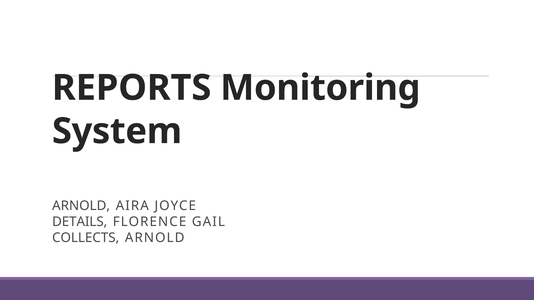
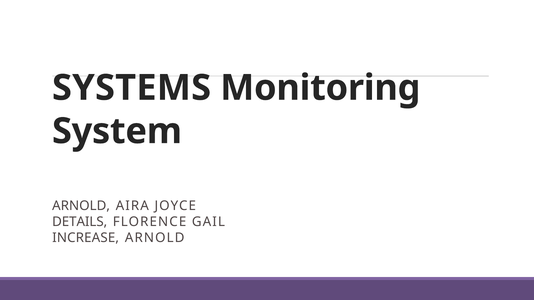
REPORTS: REPORTS -> SYSTEMS (132, 88)
COLLECTS: COLLECTS -> INCREASE (86, 238)
